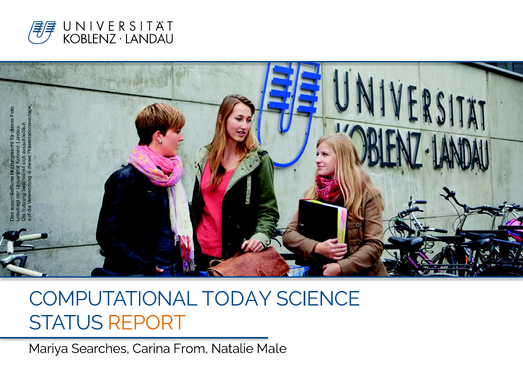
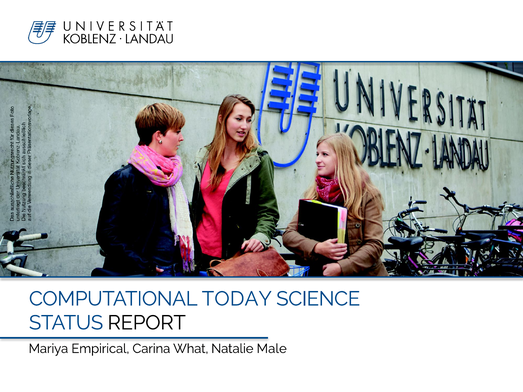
REPORT colour: orange -> black (147, 323)
Searches: Searches -> Empirical (100, 349)
From: From -> What (191, 349)
